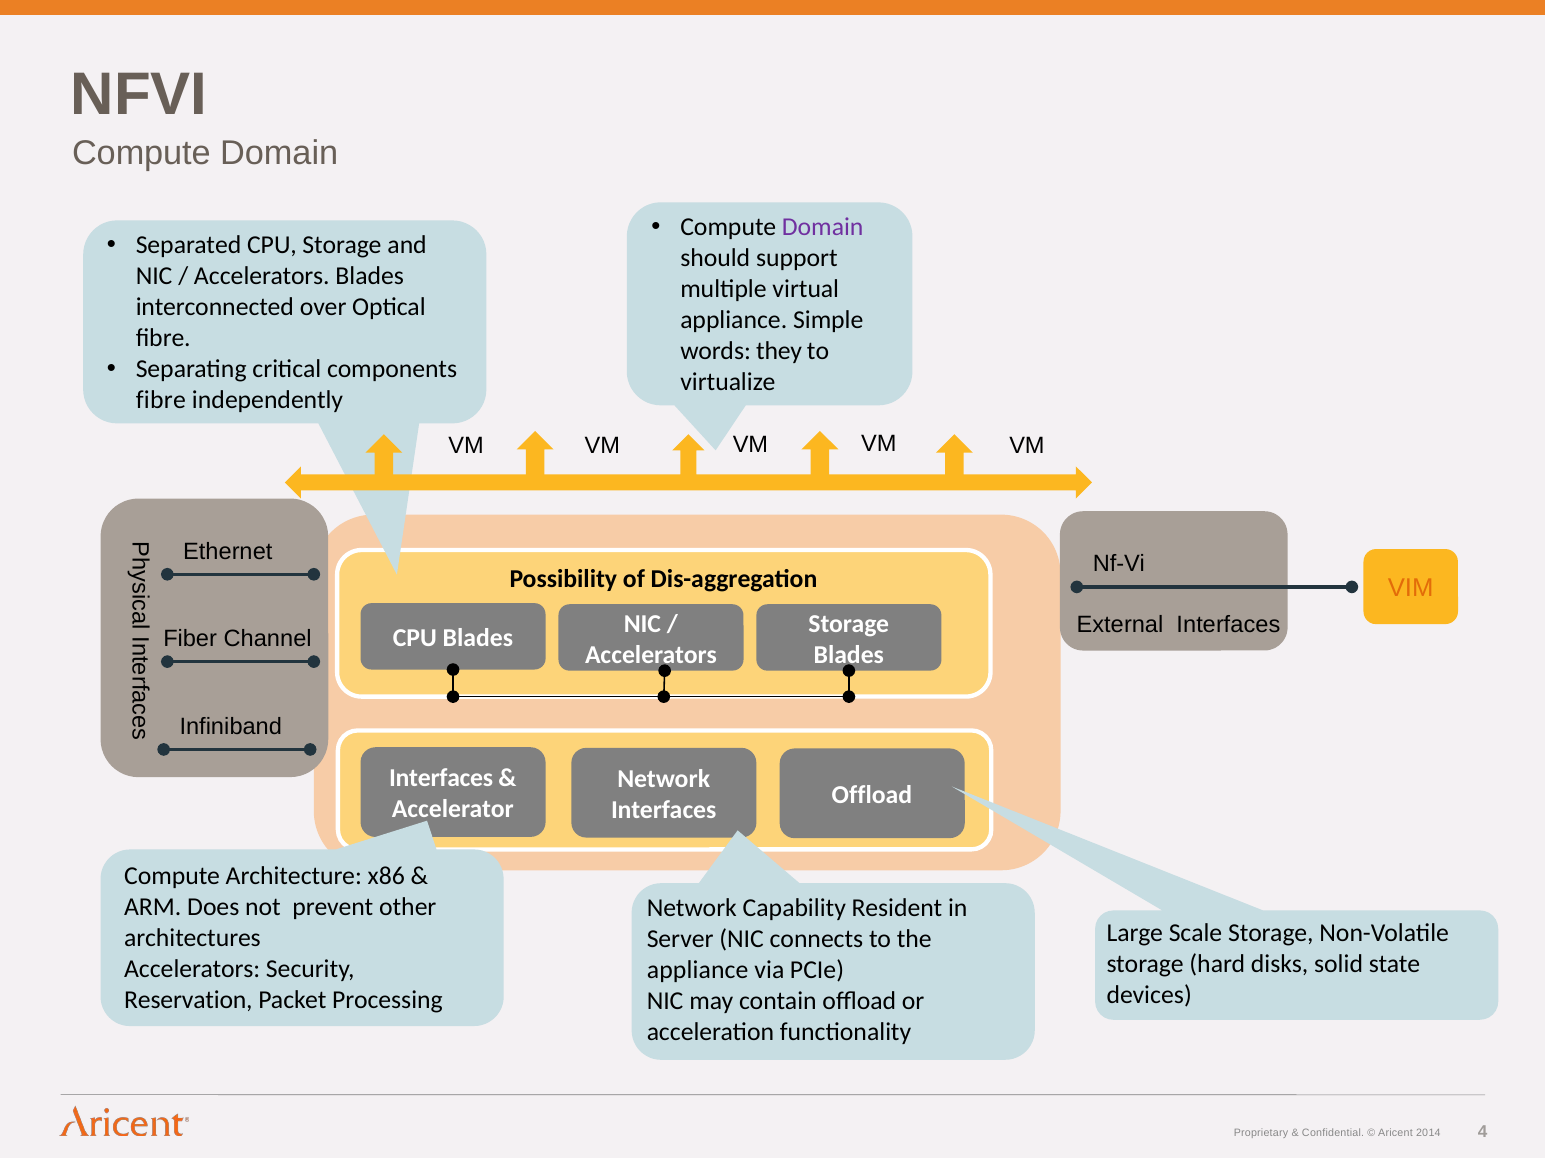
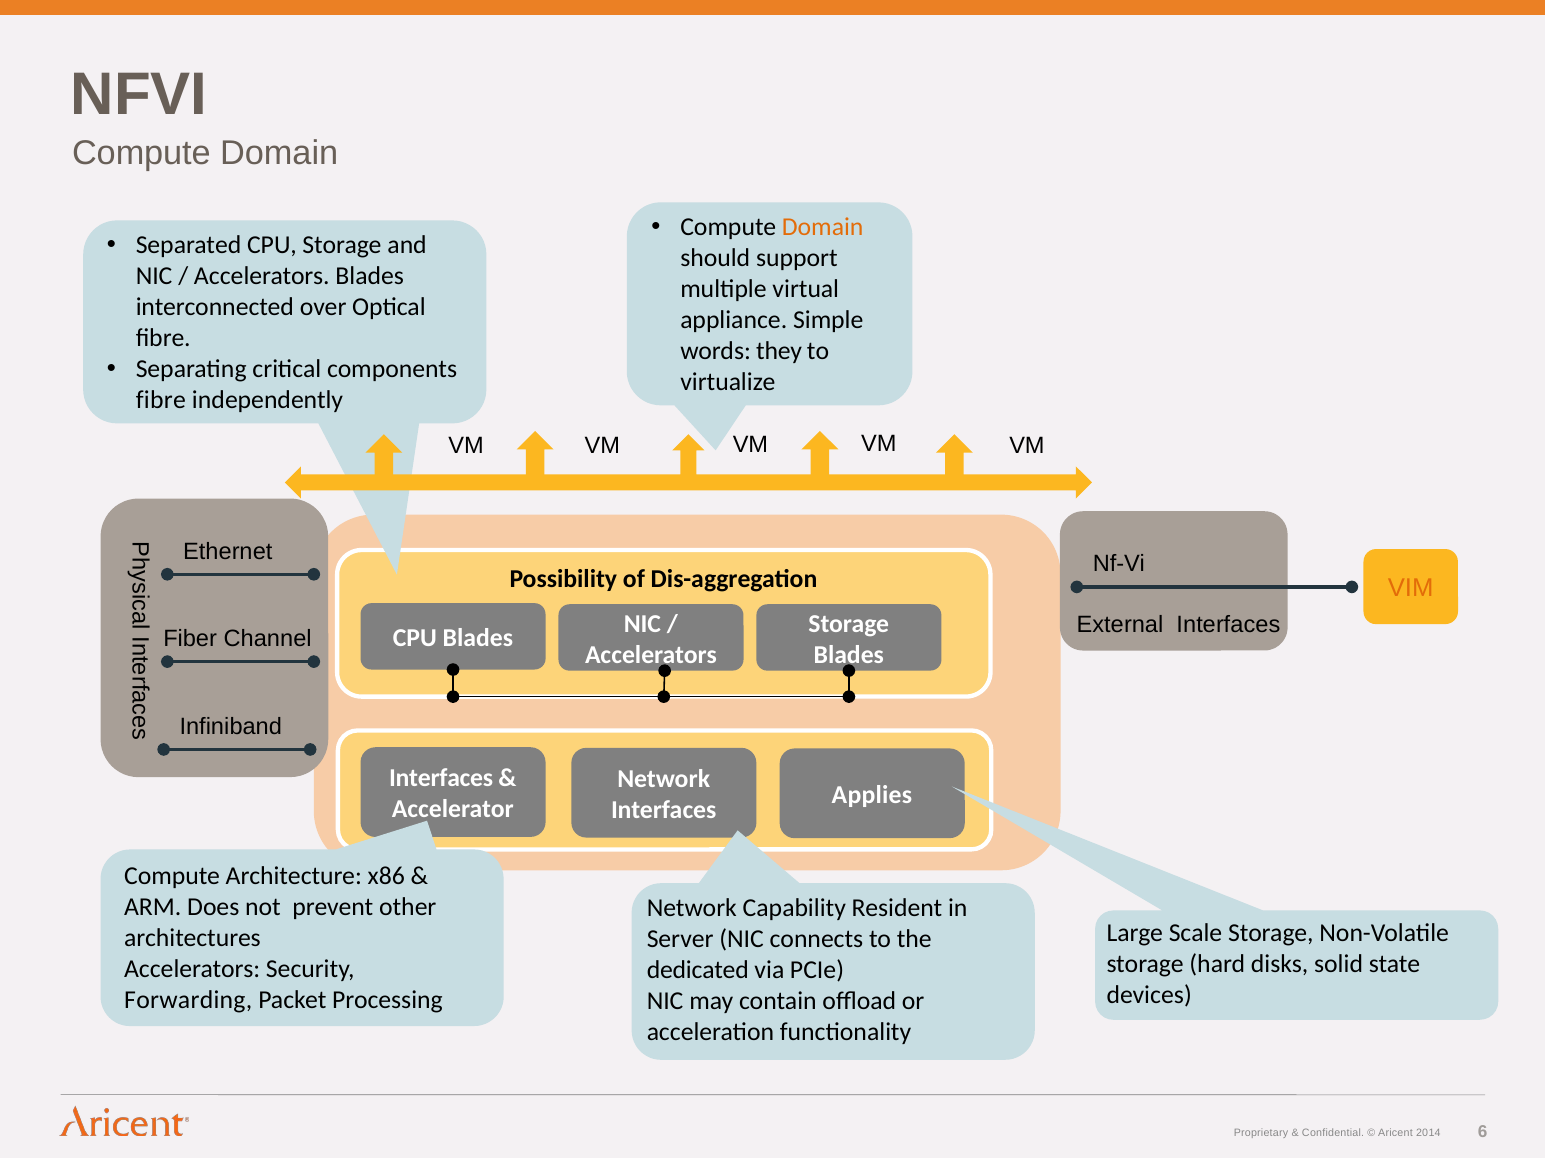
Domain colour: purple -> orange (823, 227)
Offload: Offload -> Applies (872, 796)
appliance: appliance -> dedicated (698, 971)
Reservation: Reservation -> Forwarding (188, 1000)
4: 4 -> 6 (1483, 1132)
